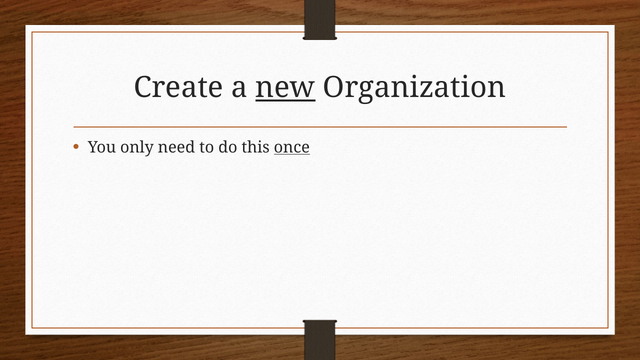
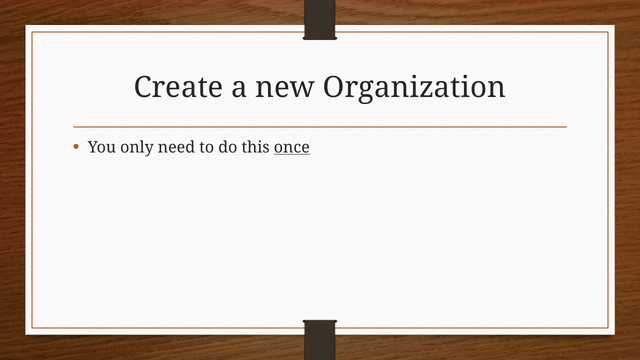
new underline: present -> none (285, 88)
